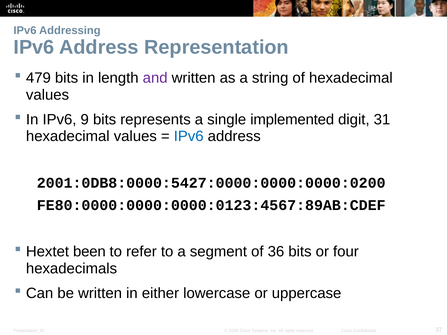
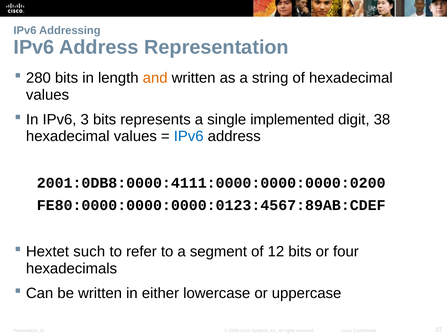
479: 479 -> 280 (38, 78)
and colour: purple -> orange (155, 78)
9: 9 -> 3 (85, 120)
31: 31 -> 38 (382, 120)
2001:0DB8:0000:5427:0000:0000:0000:0200: 2001:0DB8:0000:5427:0000:0000:0000:0200 -> 2001:0DB8:0000:4111:0000:0000:0000:0200 (211, 183)
been: been -> such (89, 252)
36: 36 -> 12 (276, 252)
